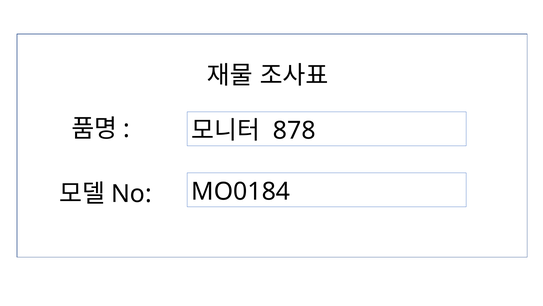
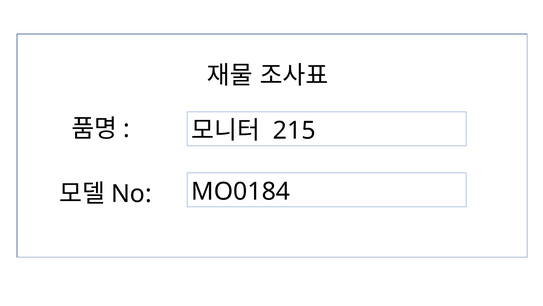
878: 878 -> 215 (294, 130)
